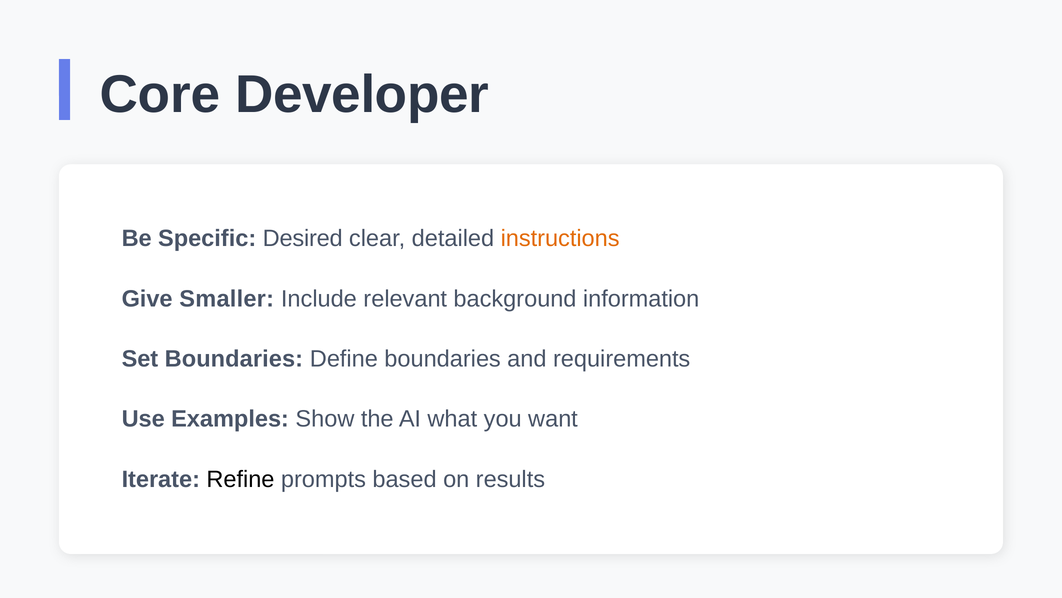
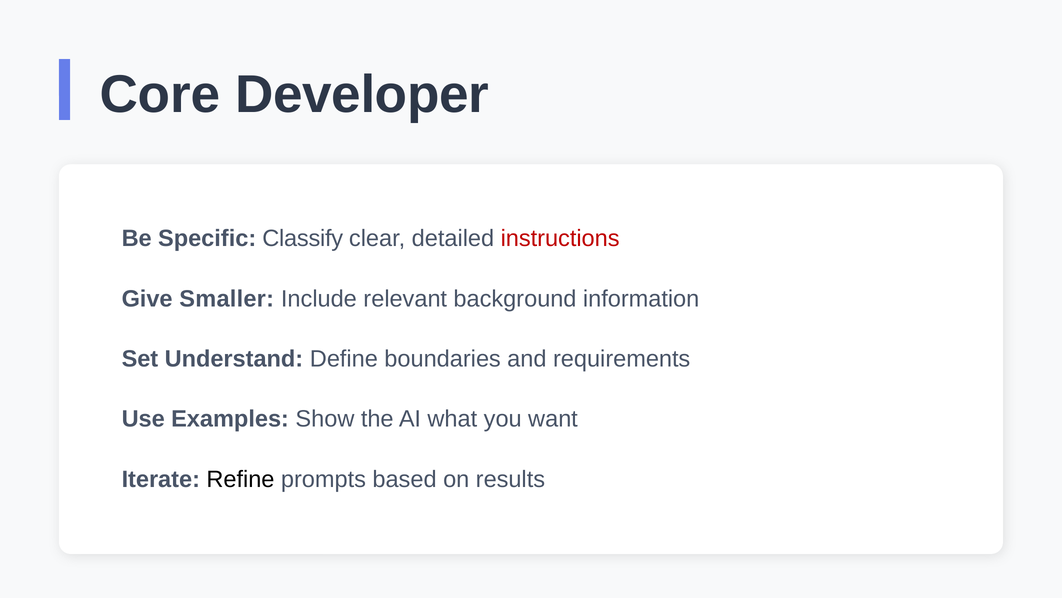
Desired: Desired -> Classify (303, 238)
instructions colour: orange -> red (560, 238)
Set Boundaries: Boundaries -> Understand (234, 359)
